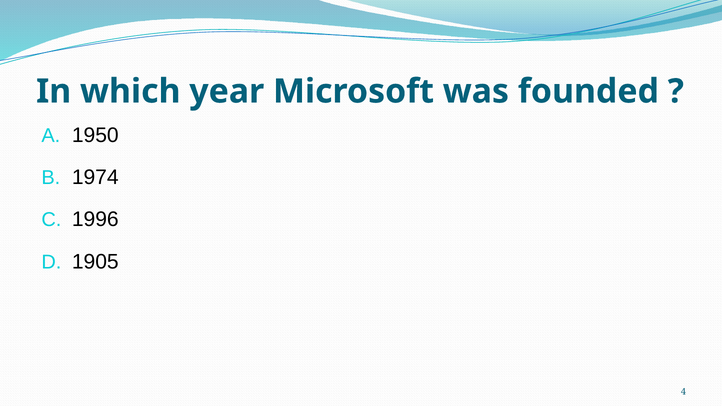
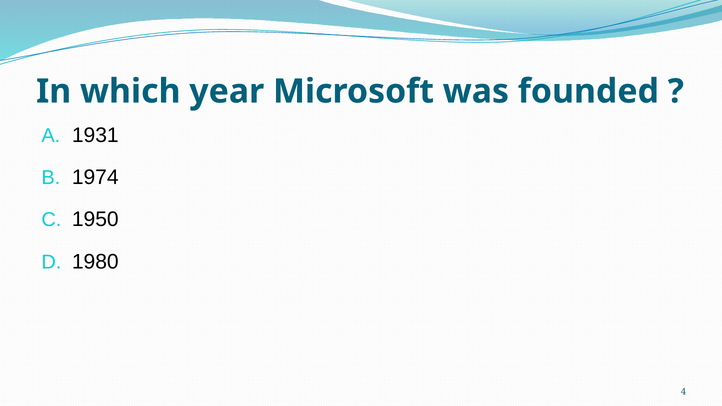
1950: 1950 -> 1931 (95, 135)
1996: 1996 -> 1950 (95, 220)
1905: 1905 -> 1980 (95, 262)
